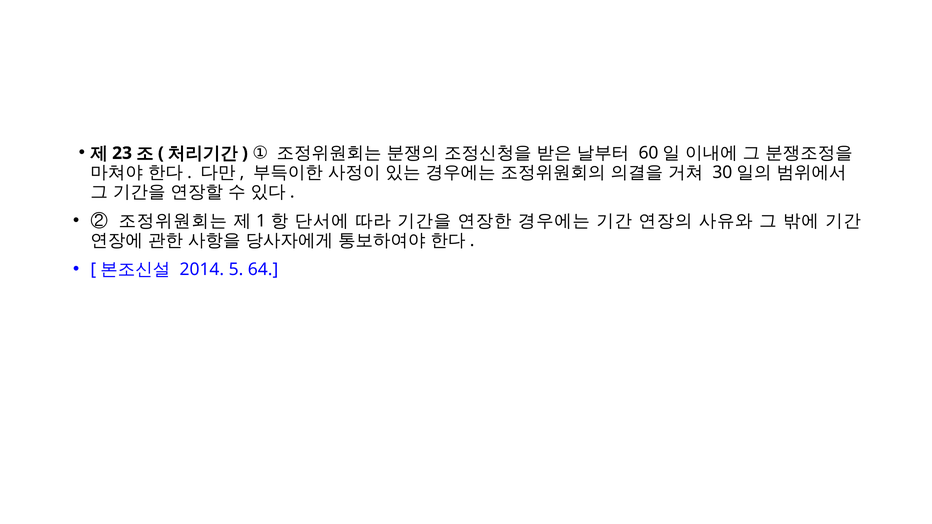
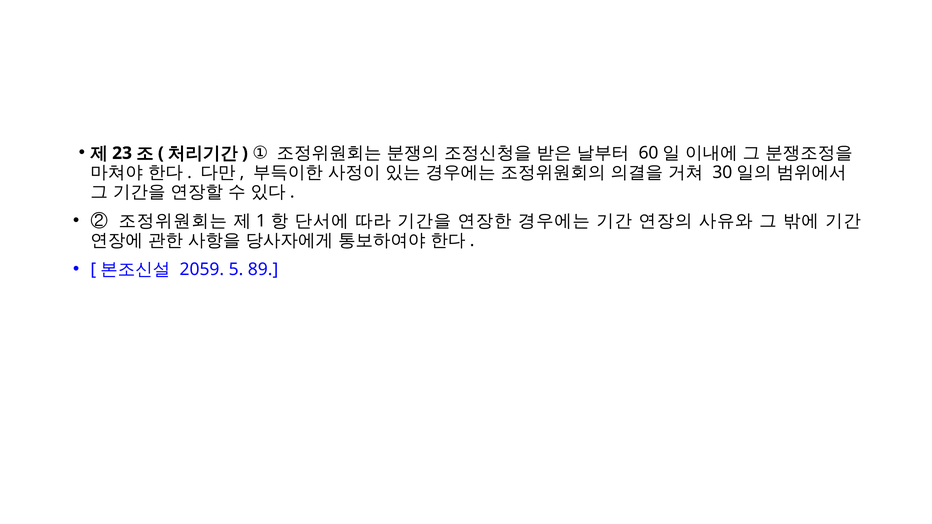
2014: 2014 -> 2059 (202, 270)
64: 64 -> 89 (263, 270)
